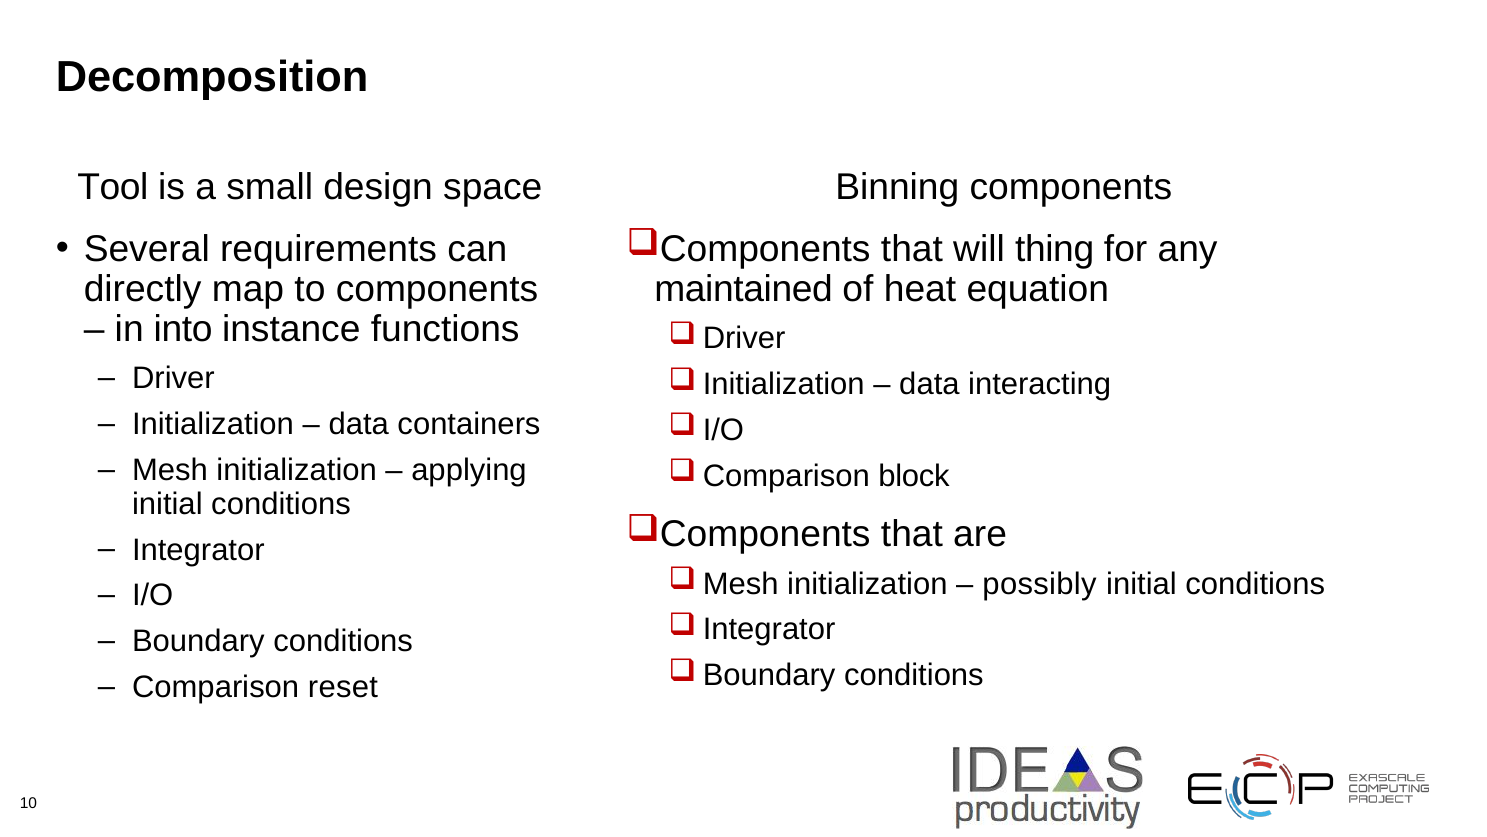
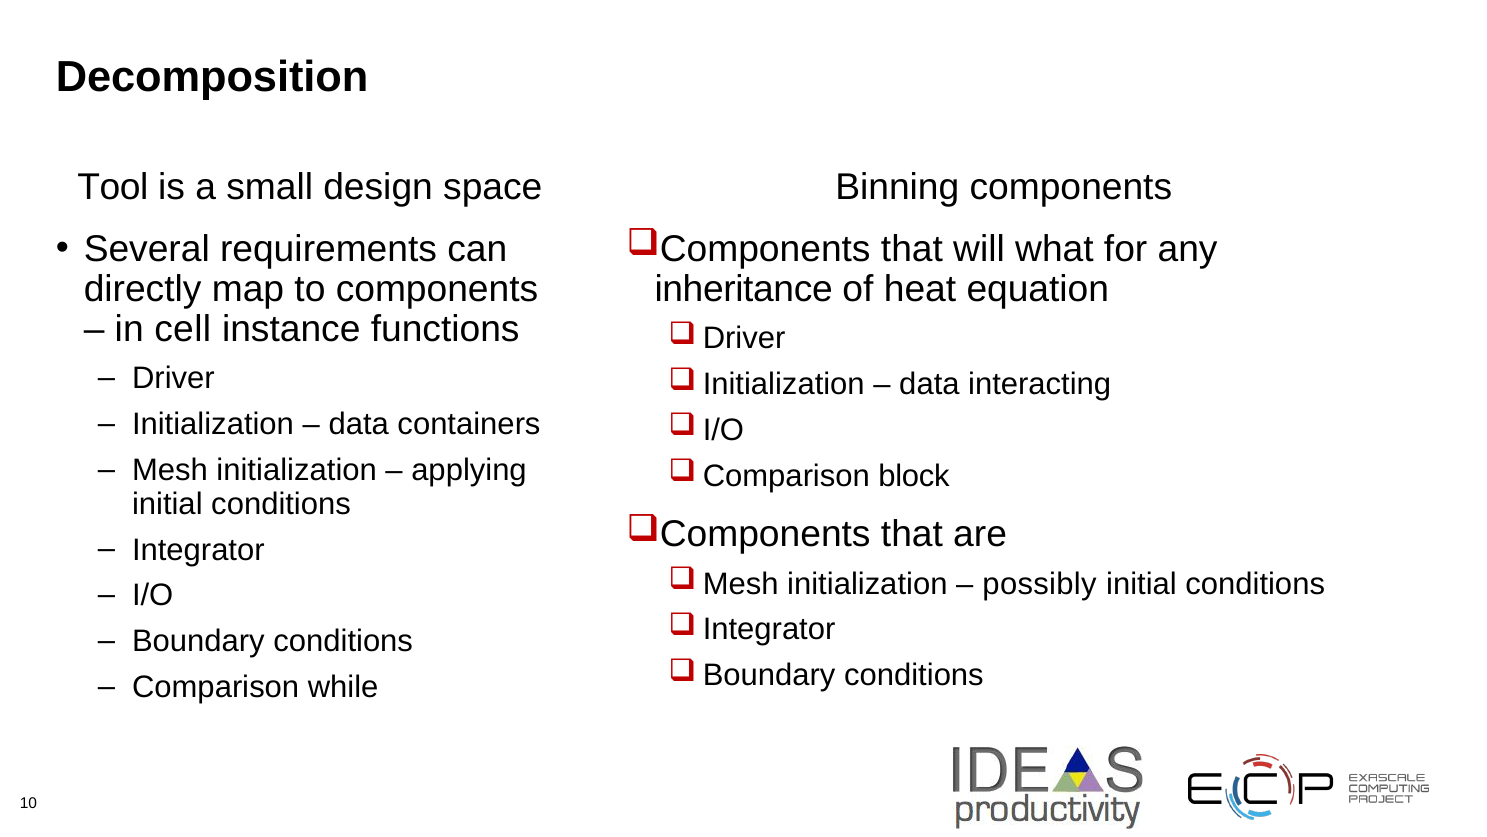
thing: thing -> what (1054, 249)
maintained: maintained -> inheritance (744, 289)
into: into -> cell (183, 329)
reset: reset -> while (343, 687)
